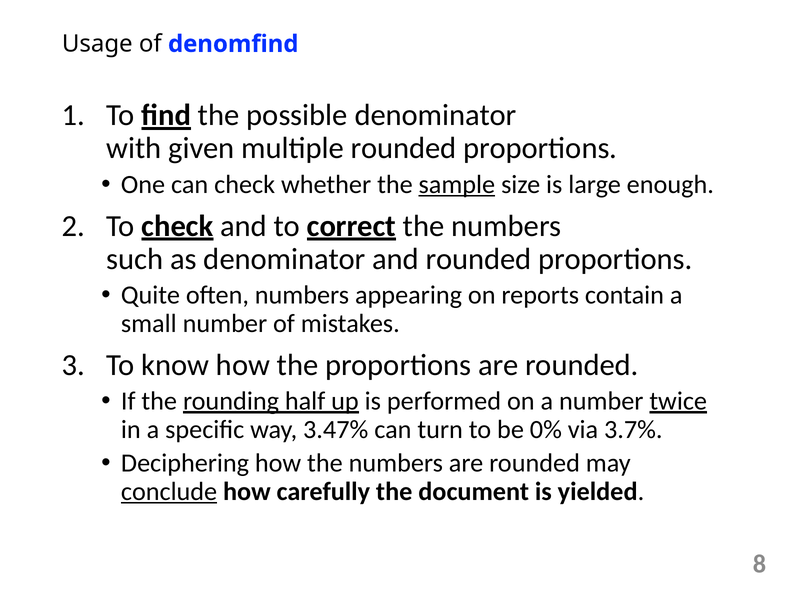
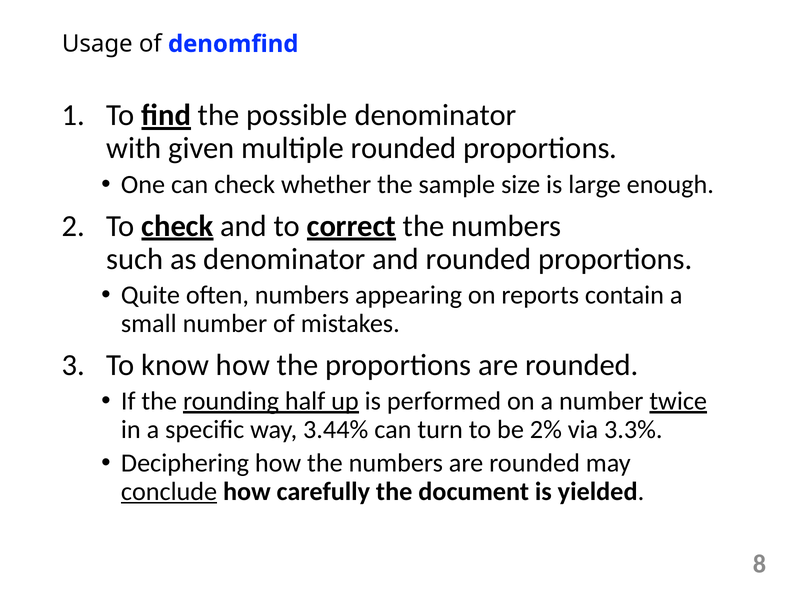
sample underline: present -> none (457, 185)
3.47%: 3.47% -> 3.44% (336, 430)
0%: 0% -> 2% (546, 430)
3.7%: 3.7% -> 3.3% (633, 430)
